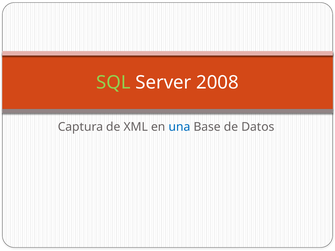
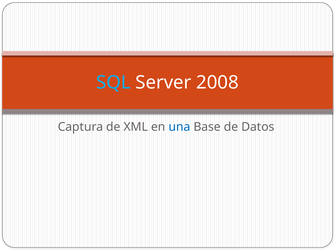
SQL colour: light green -> light blue (113, 83)
